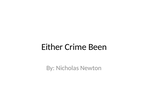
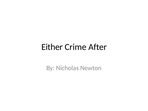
Been: Been -> After (98, 47)
